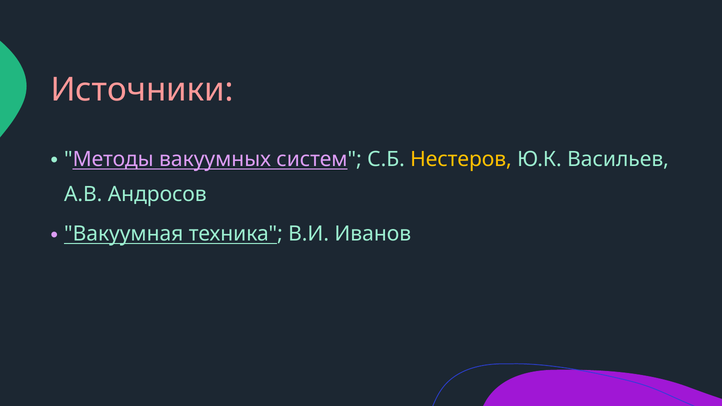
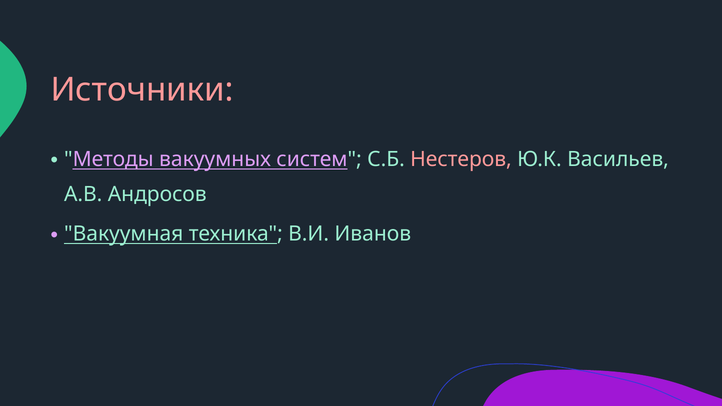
Нестеров colour: yellow -> pink (461, 159)
